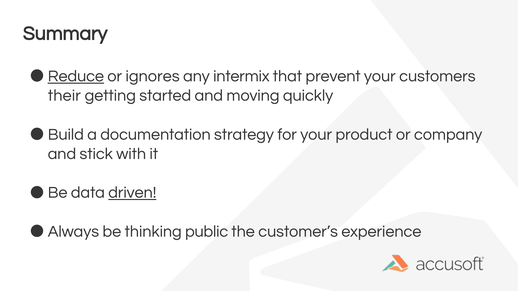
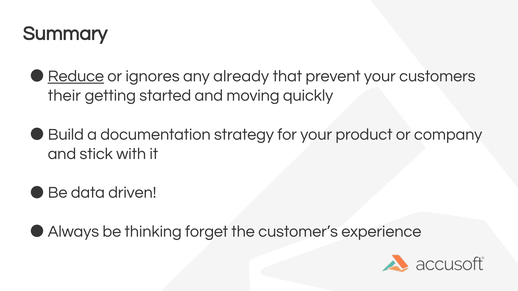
intermix: intermix -> already (241, 76)
driven underline: present -> none (132, 193)
public: public -> forget (207, 232)
